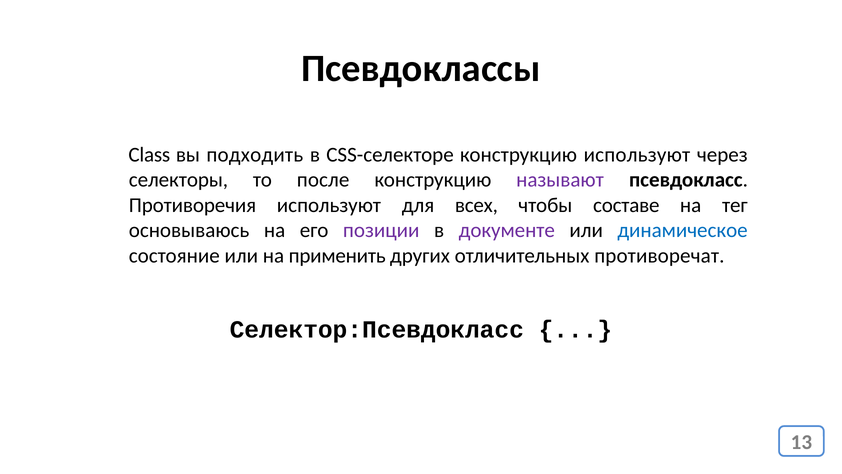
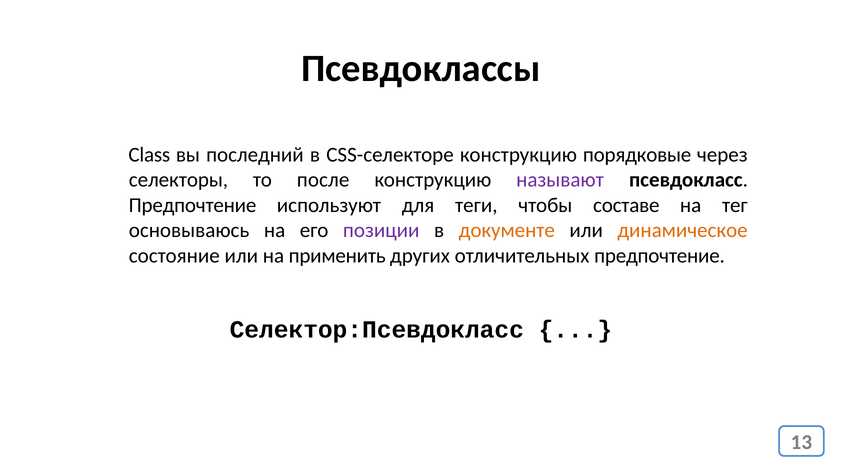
подходить: подходить -> последний (255, 155)
конструкцию используют: используют -> порядковые (637, 155)
Противоречия: Противоречия -> Предпочтение (193, 205)
всех: всех -> теги (476, 205)
документе colour: purple -> orange (507, 230)
динамическое colour: blue -> orange (683, 230)
отличительных противоречат: противоречат -> предпочтение (660, 256)
